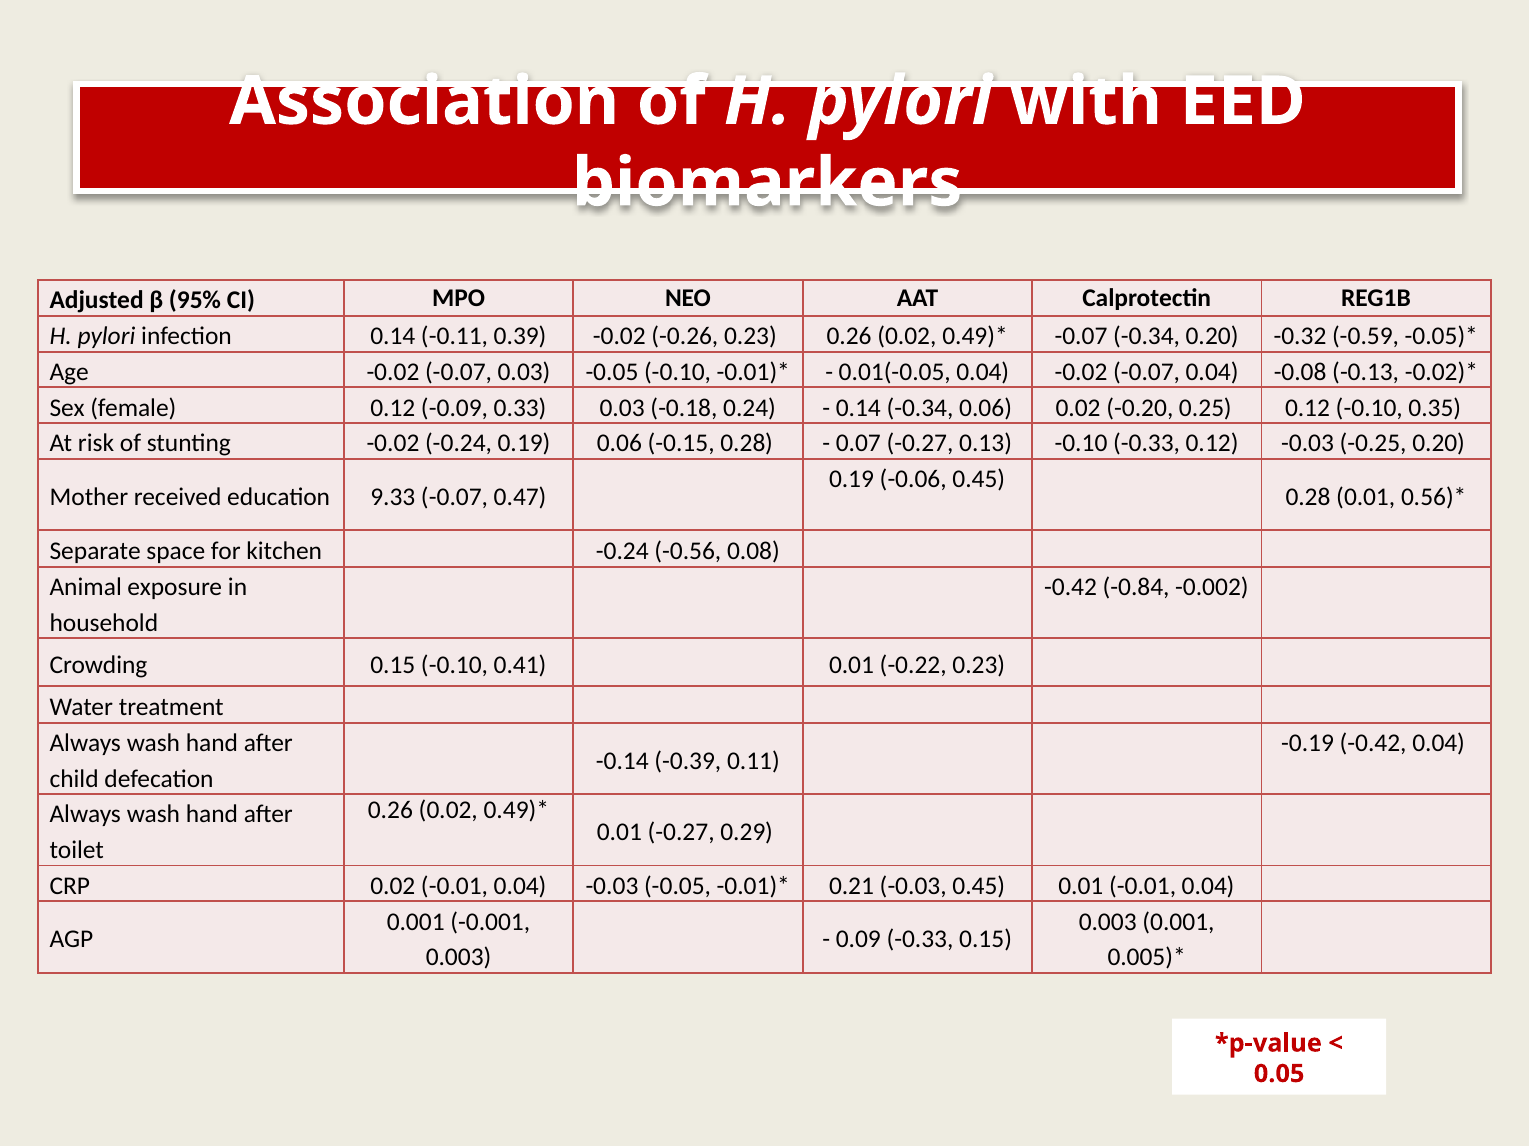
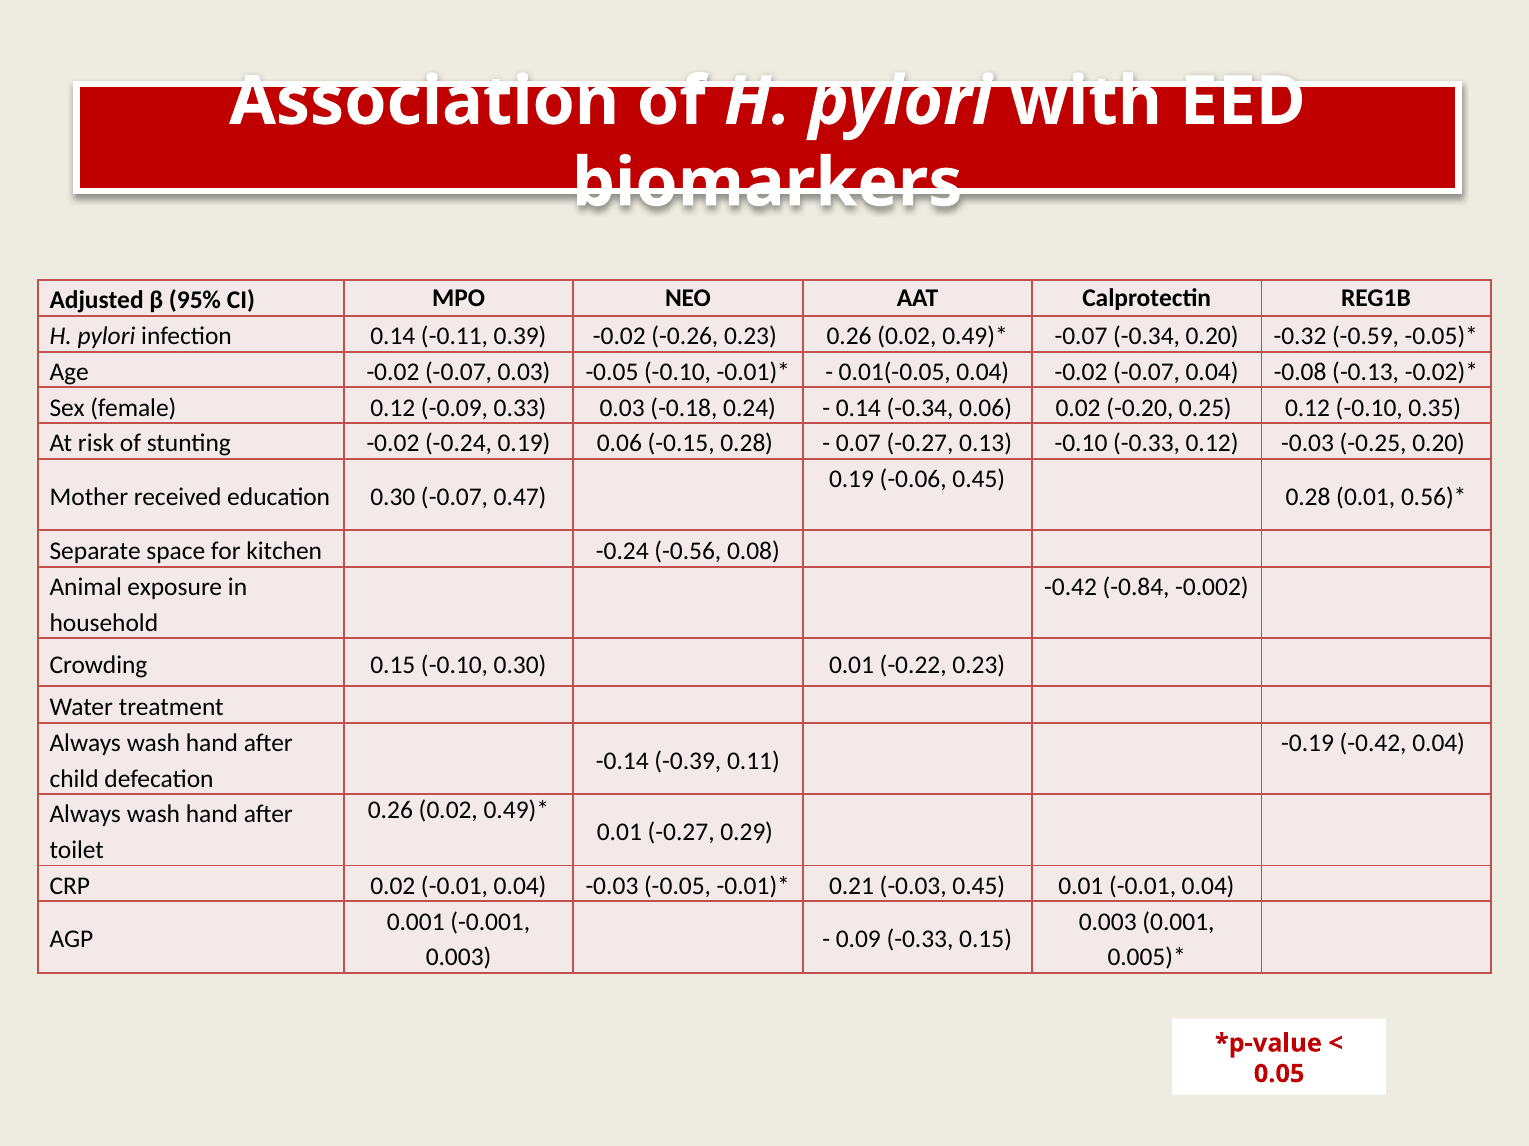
education 9.33: 9.33 -> 0.30 (393, 497)
-0.10 0.41: 0.41 -> 0.30 (520, 665)
